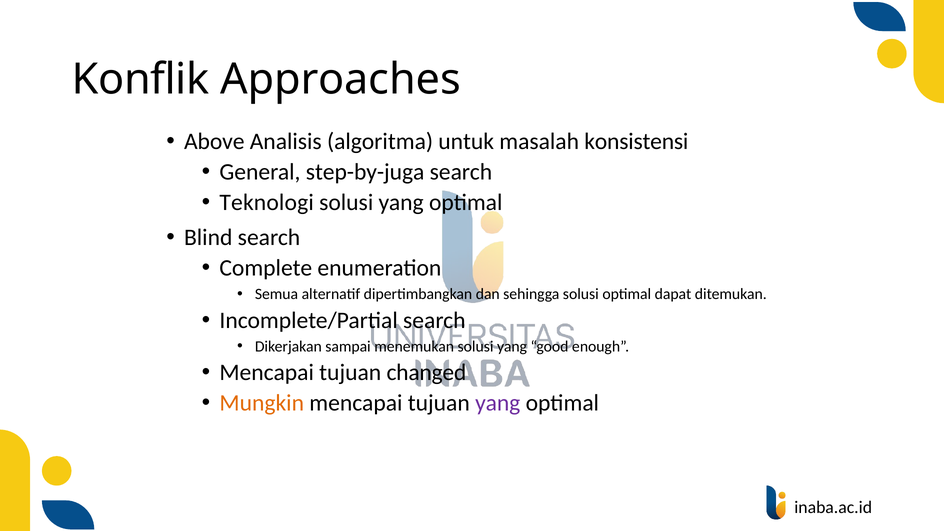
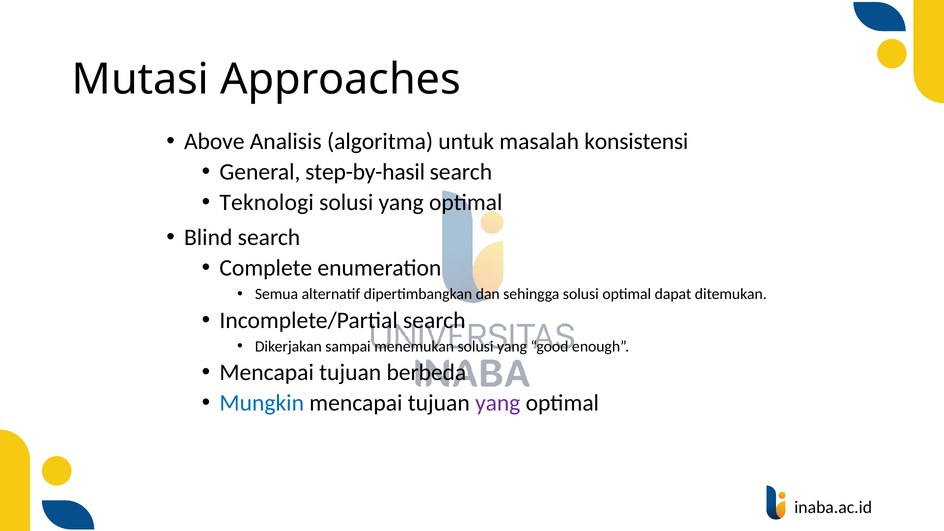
Konflik: Konflik -> Mutasi (140, 79)
step-by-juga: step-by-juga -> step-by-hasil (365, 172)
changed: changed -> berbeda (426, 373)
Mungkin colour: orange -> blue (262, 403)
